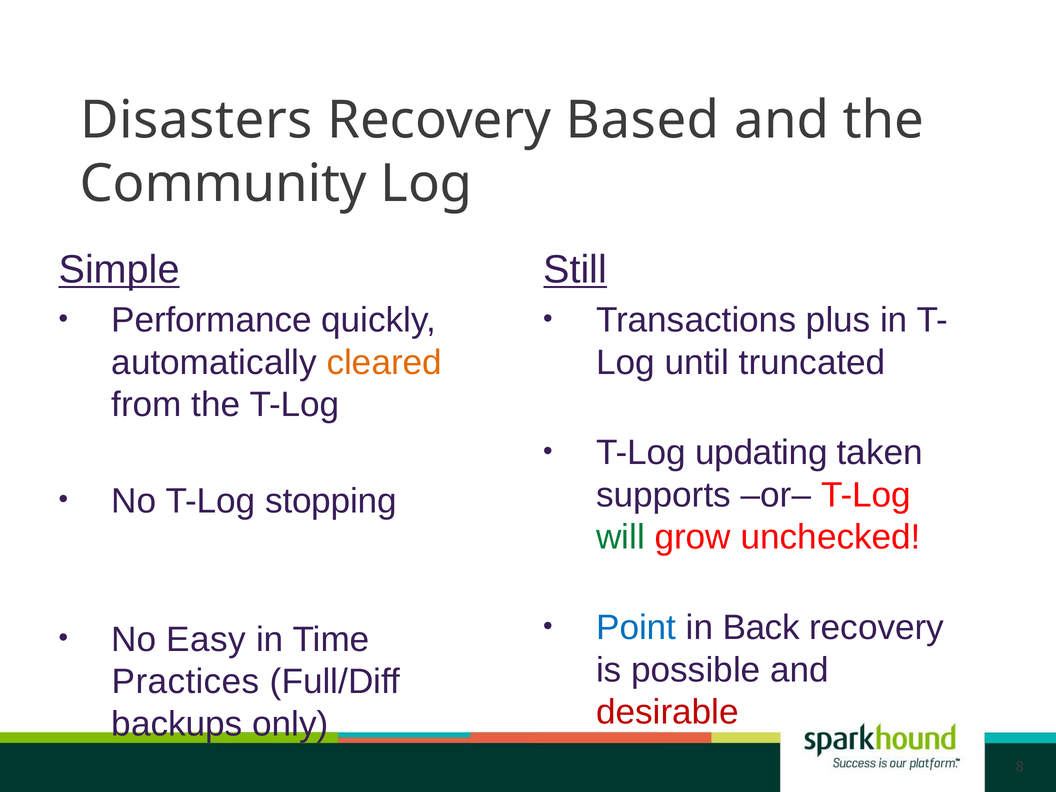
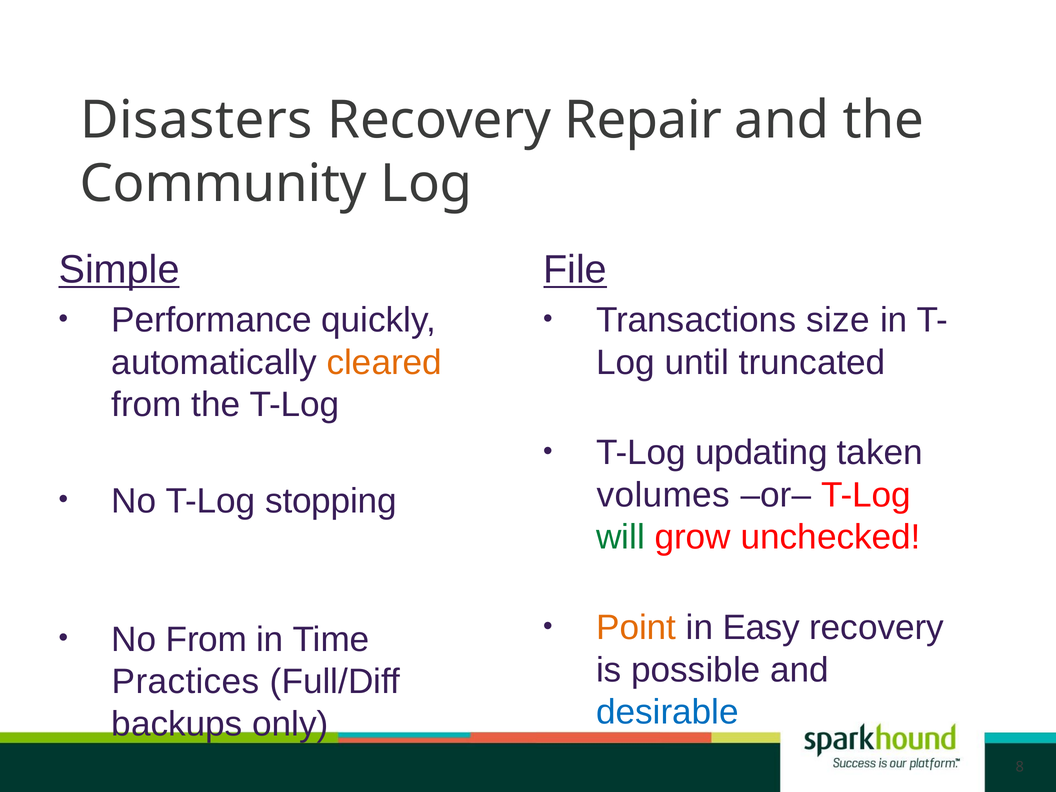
Based: Based -> Repair (643, 120)
Still: Still -> File (575, 270)
plus: plus -> size (838, 320)
supports: supports -> volumes (663, 495)
Point colour: blue -> orange (636, 628)
Back: Back -> Easy (761, 628)
No Easy: Easy -> From (206, 639)
desirable colour: red -> blue (667, 712)
